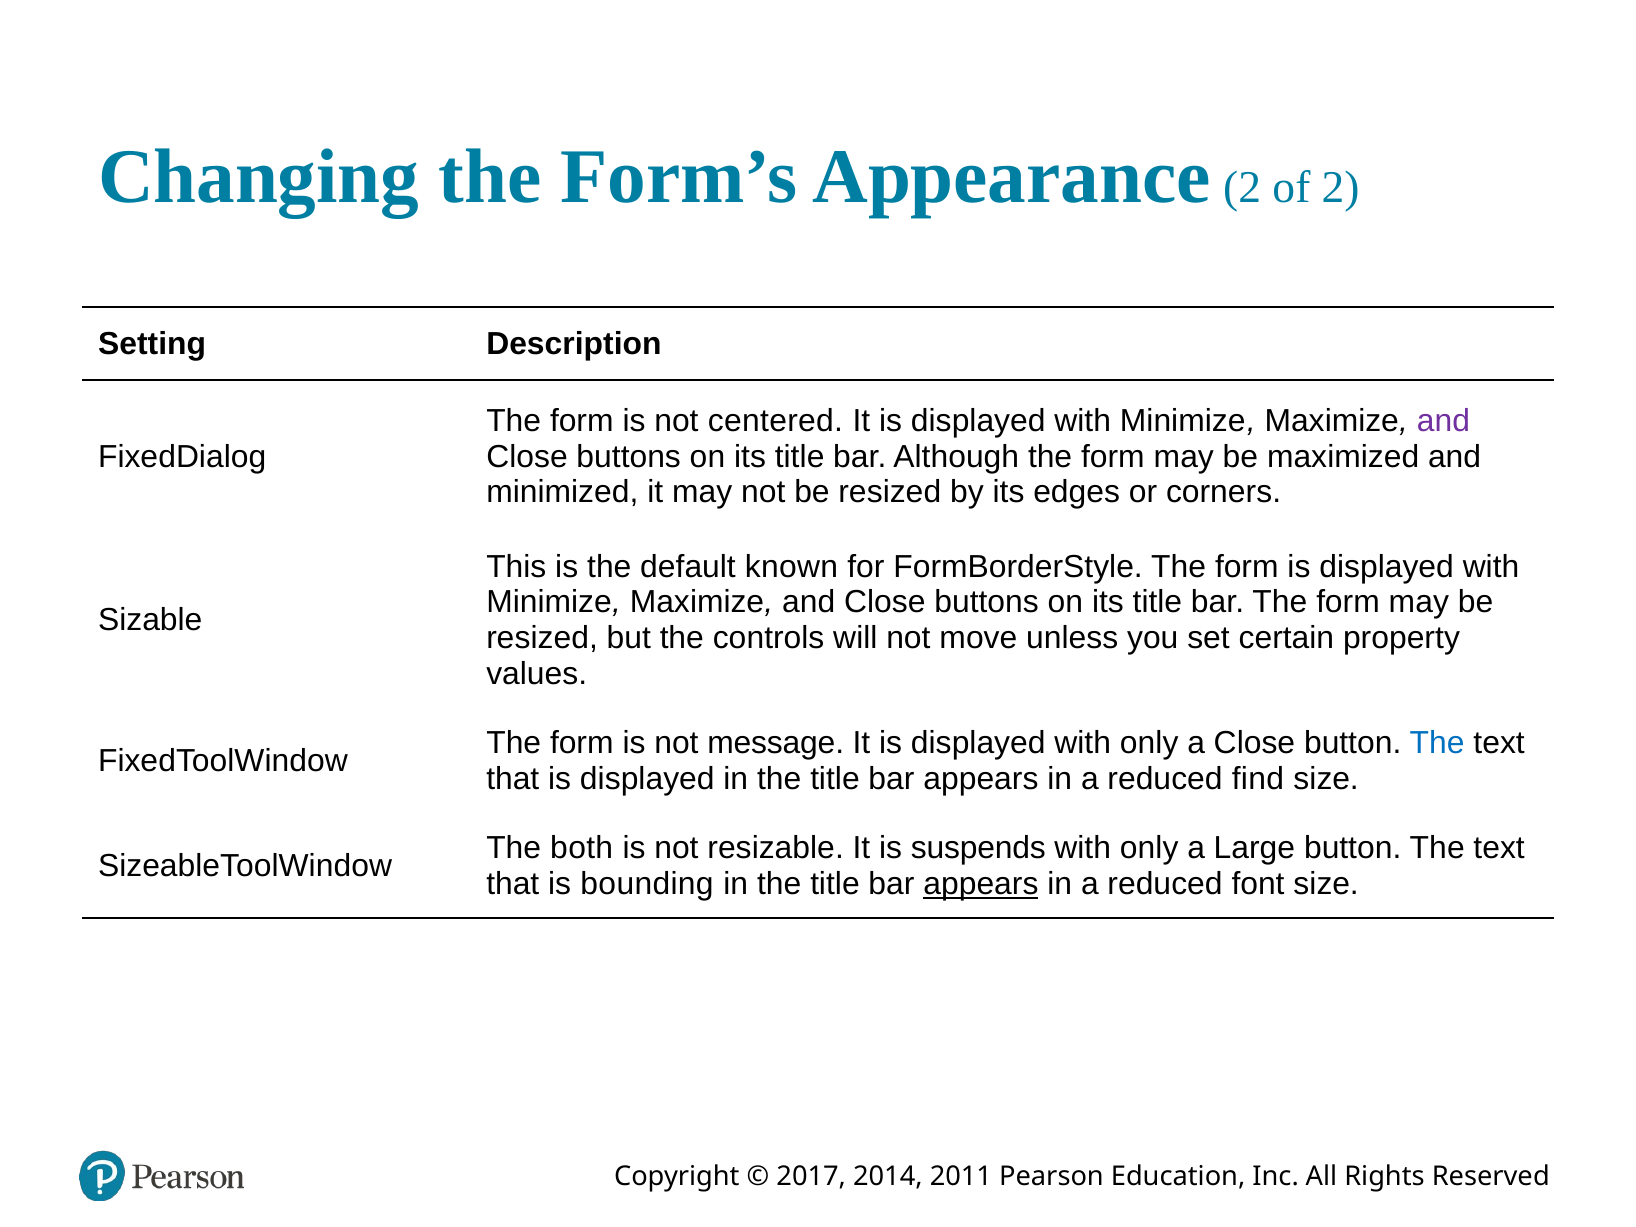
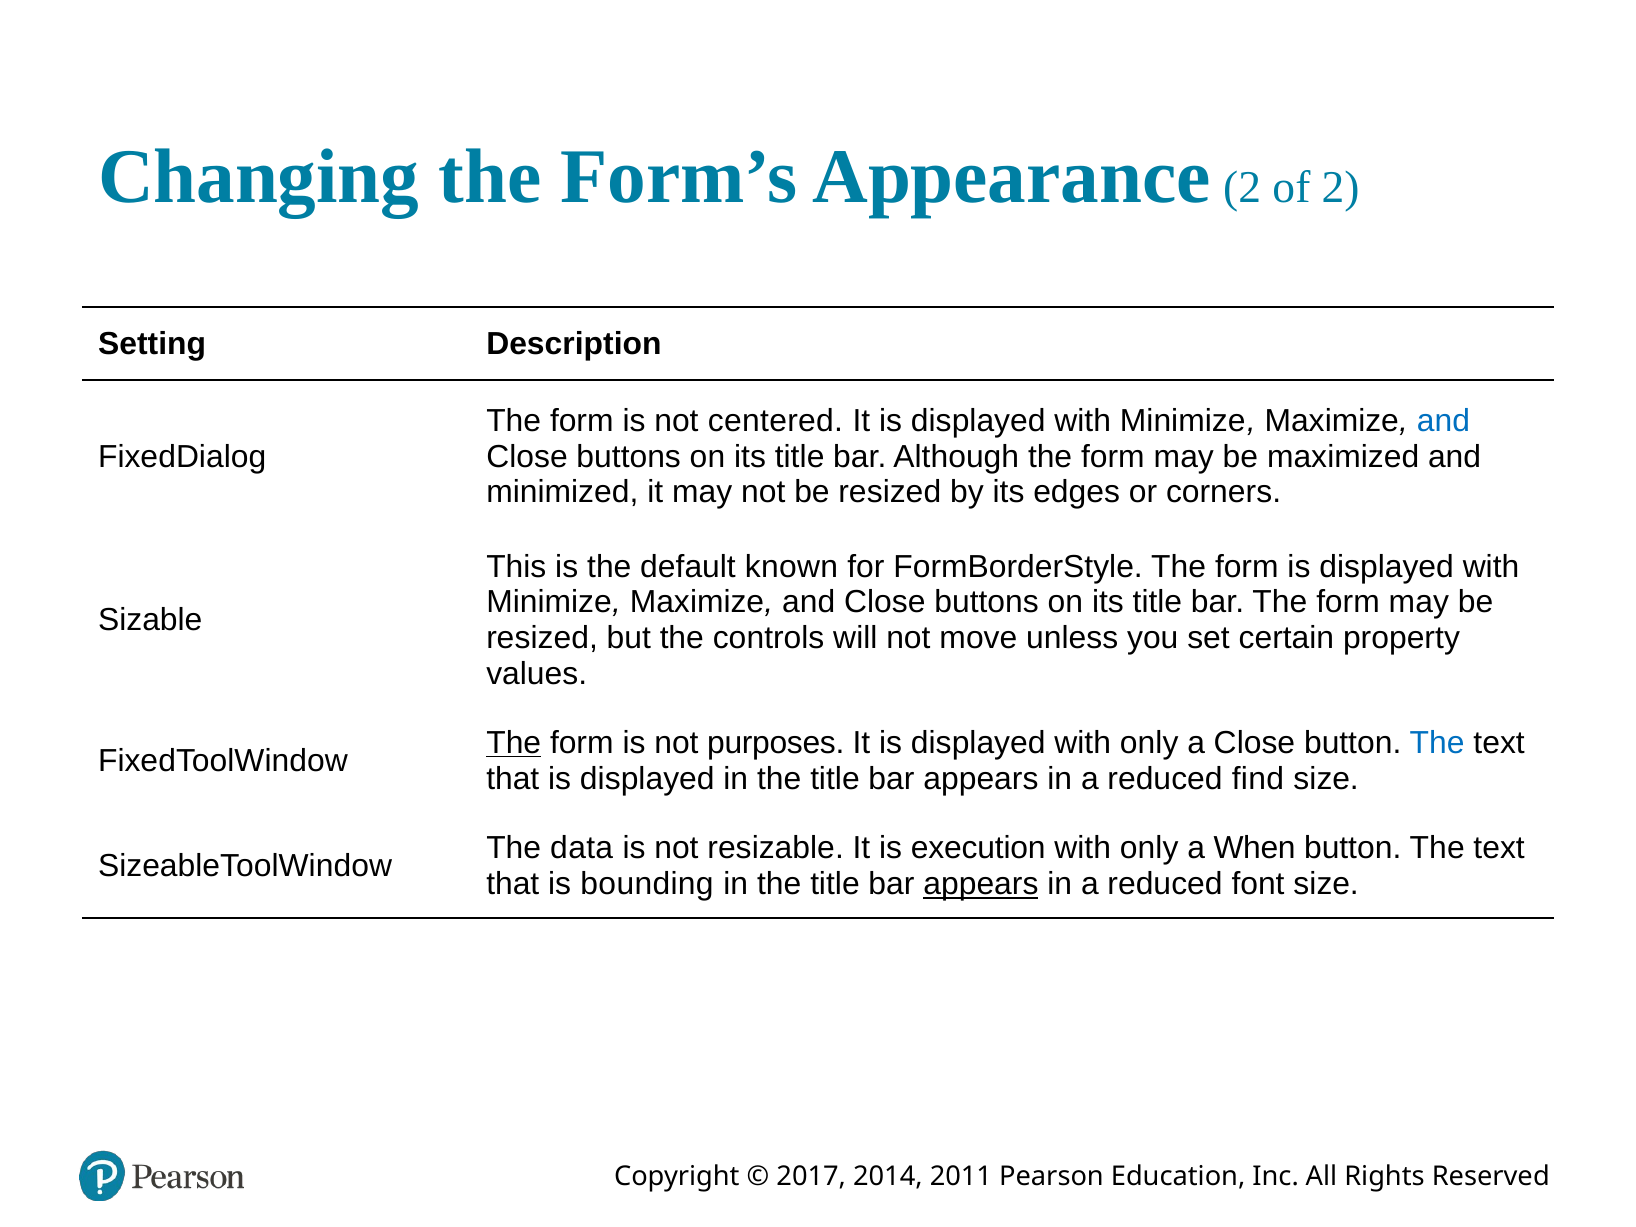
and colour: purple -> blue (1443, 421)
The underline: none -> present (514, 743)
message: message -> purposes (776, 743)
both: both -> data (582, 848)
suspends: suspends -> execution (978, 848)
Large: Large -> When (1255, 848)
